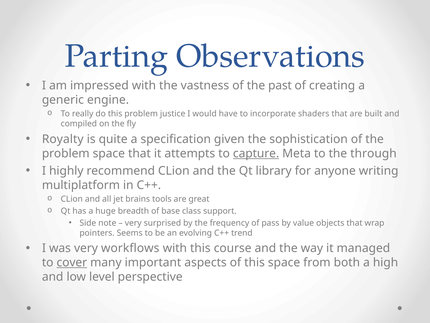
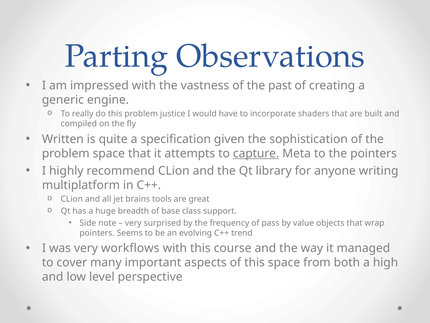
Royalty: Royalty -> Written (63, 139)
the through: through -> pointers (374, 153)
cover underline: present -> none (72, 262)
